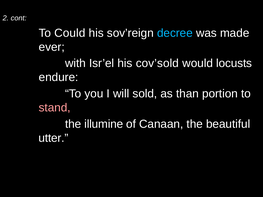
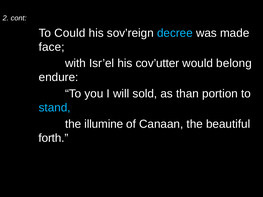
ever: ever -> face (52, 47)
cov’sold: cov’sold -> cov’utter (157, 63)
locusts: locusts -> belong (234, 63)
stand colour: pink -> light blue (55, 108)
utter: utter -> forth (53, 138)
